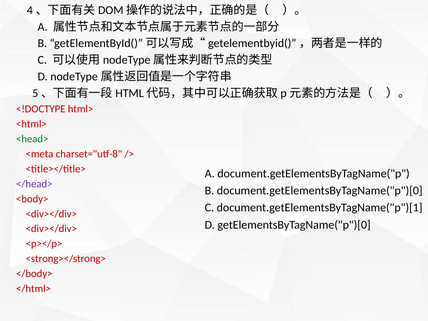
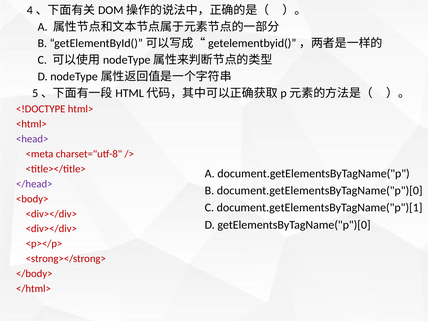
<head> colour: green -> purple (32, 139)
